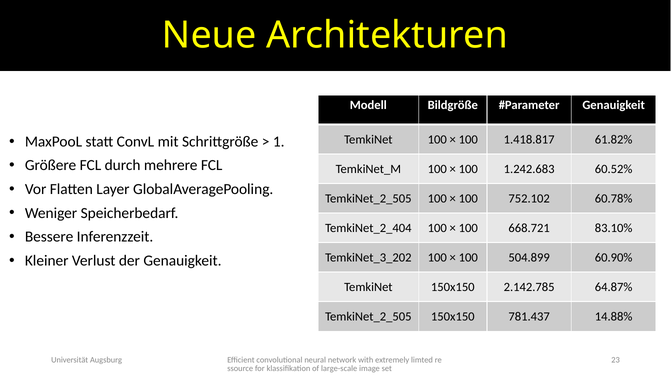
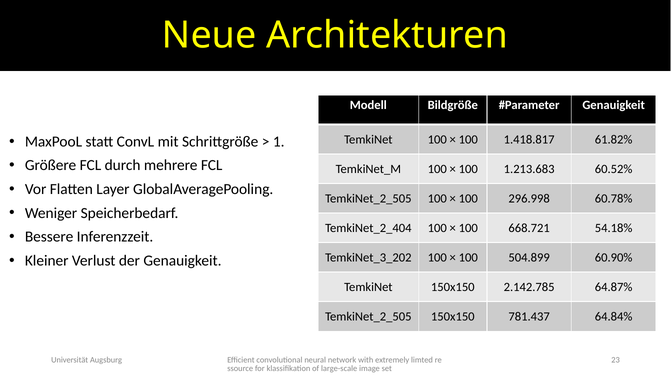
1.242.683: 1.242.683 -> 1.213.683 (529, 169)
752.102: 752.102 -> 296.998 (529, 199)
83.10%: 83.10% -> 54.18% (614, 228)
14.88%: 14.88% -> 64.84% (614, 317)
